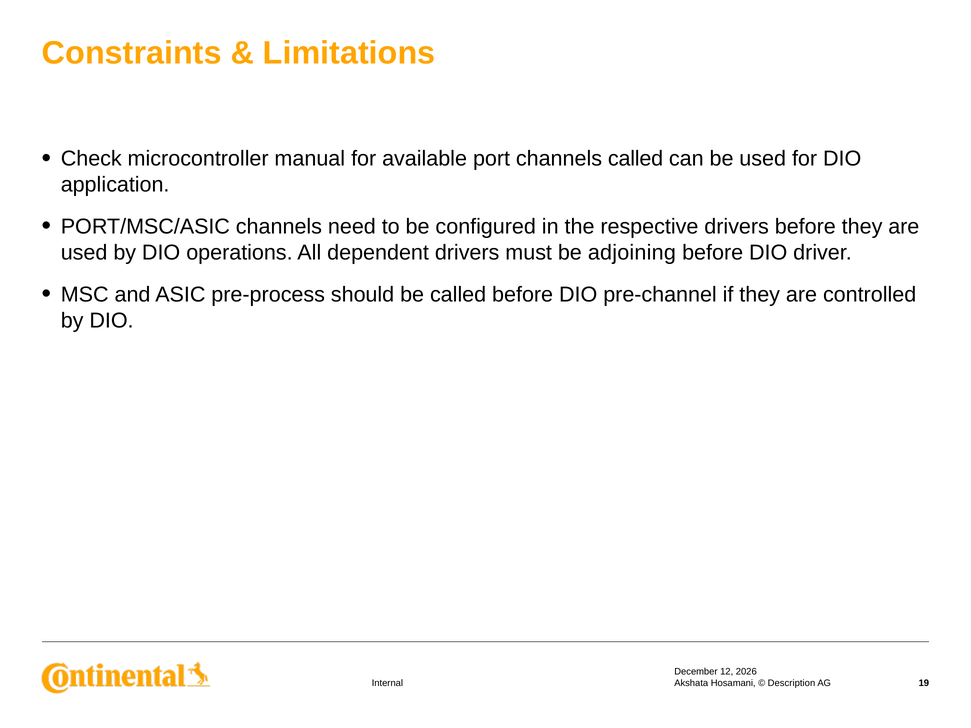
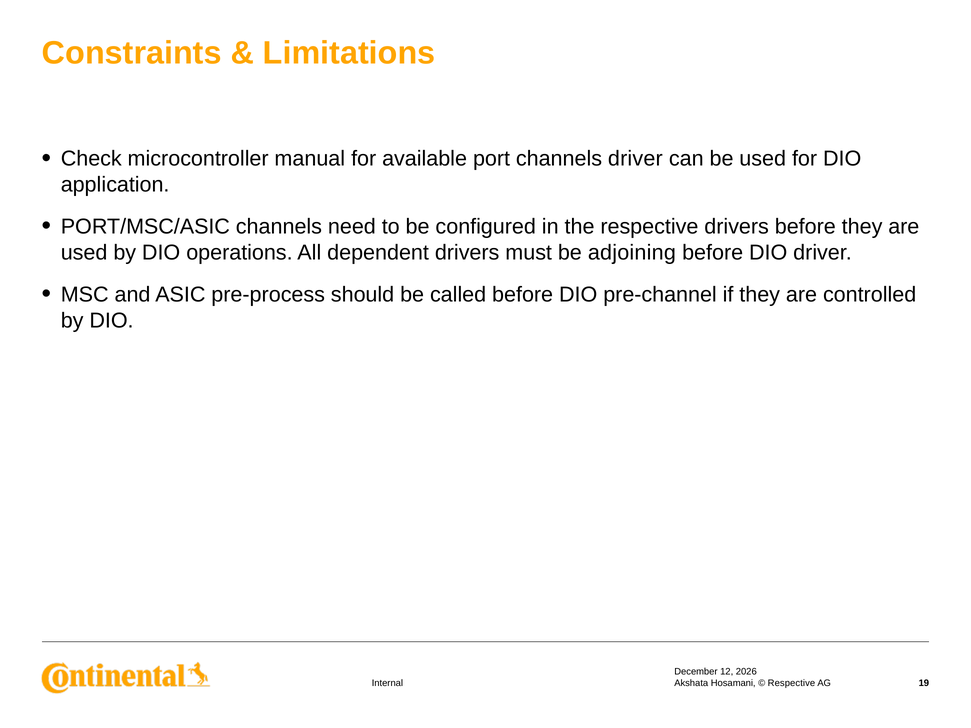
channels called: called -> driver (635, 159)
Description: Description -> Respective (791, 683)
